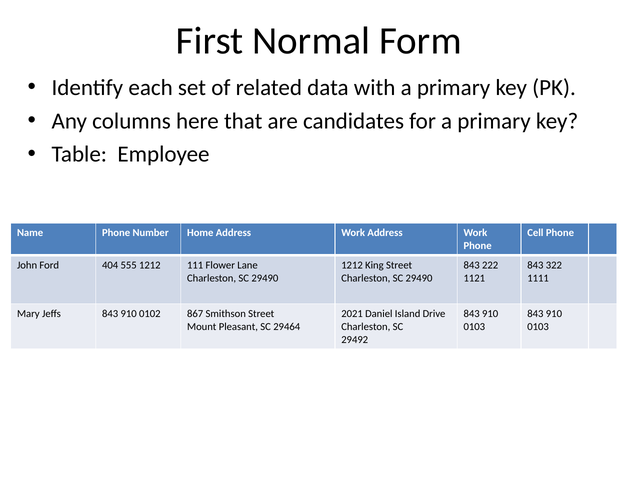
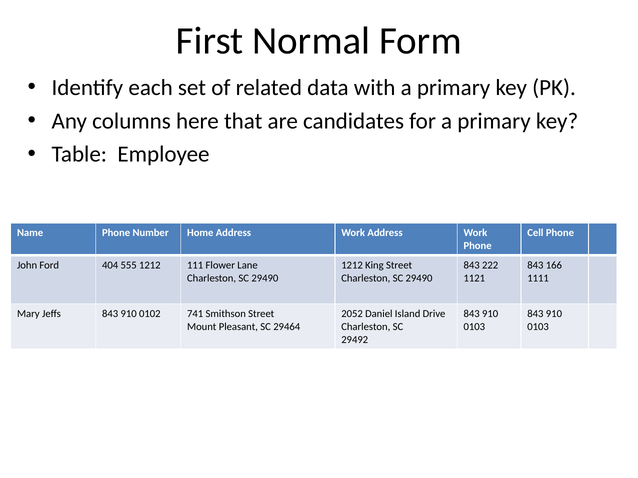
322: 322 -> 166 (554, 265)
867: 867 -> 741 (195, 314)
2021: 2021 -> 2052 (352, 314)
